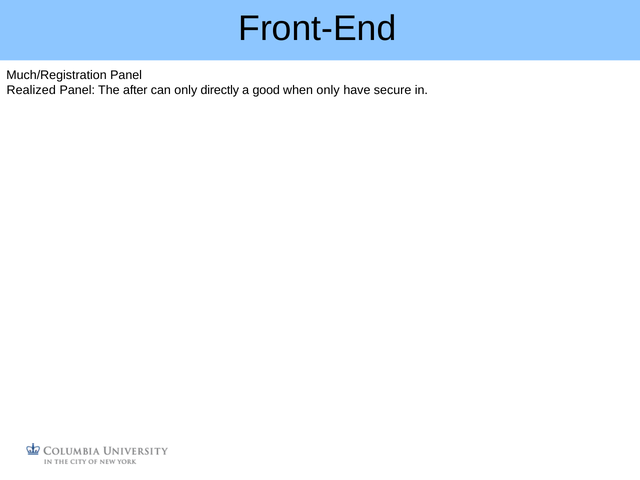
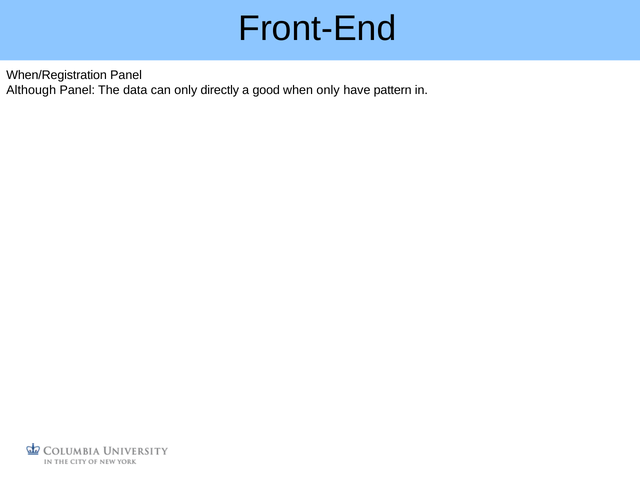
Much/Registration: Much/Registration -> When/Registration (57, 75)
Realized: Realized -> Although (31, 90)
after: after -> data (135, 90)
secure: secure -> pattern (393, 90)
